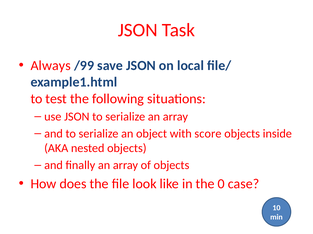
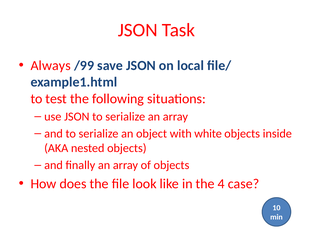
score: score -> white (208, 134)
0: 0 -> 4 (221, 184)
